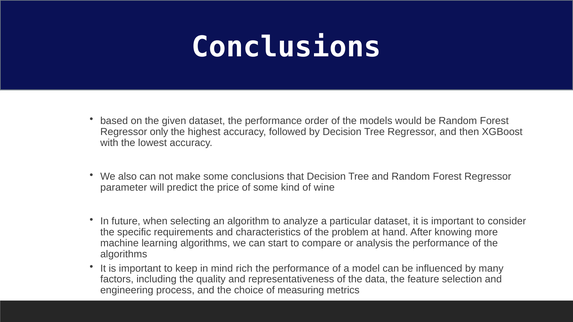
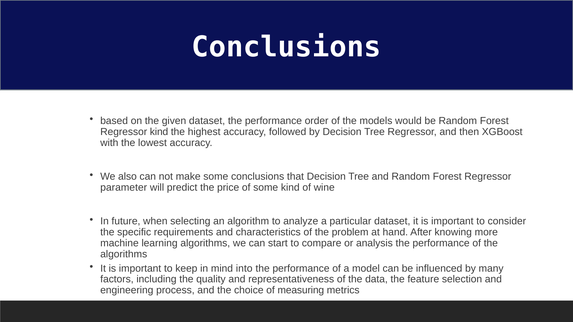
Regressor only: only -> kind (159, 132)
rich: rich -> into (244, 269)
